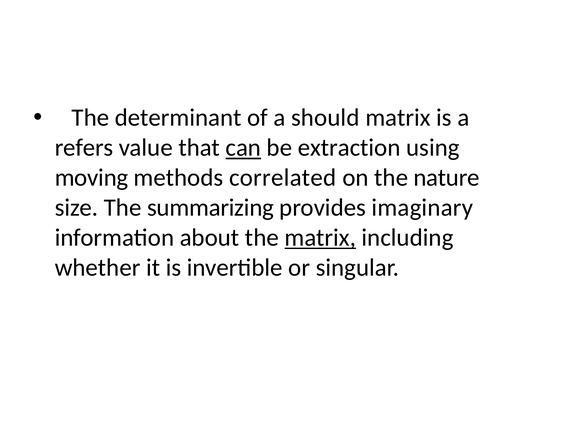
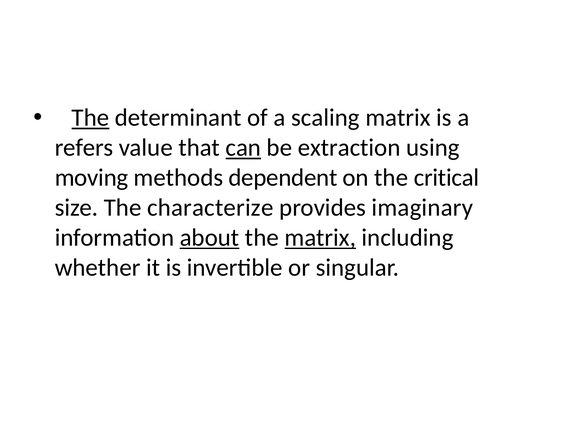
The underline: none -> present (90, 118)
should: should -> scaling (325, 118)
correlated: correlated -> dependent (283, 178)
nature: nature -> critical (446, 178)
summarizing: summarizing -> characterize (210, 207)
about underline: none -> present (210, 237)
